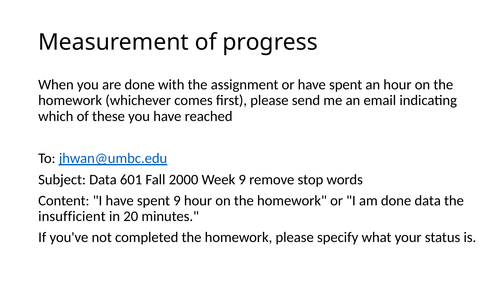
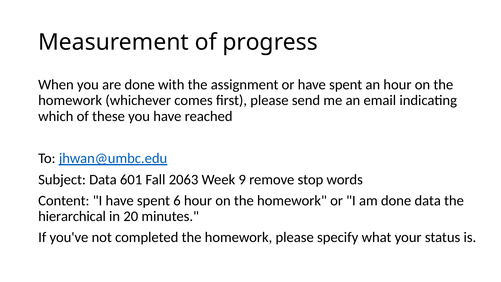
2000: 2000 -> 2063 (184, 179)
spent 9: 9 -> 6 (177, 200)
insufficient: insufficient -> hierarchical (72, 216)
